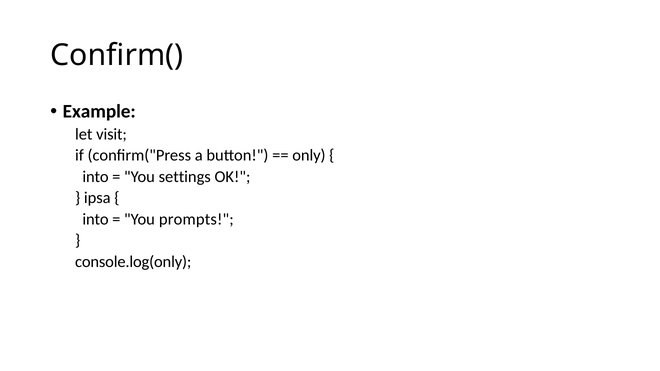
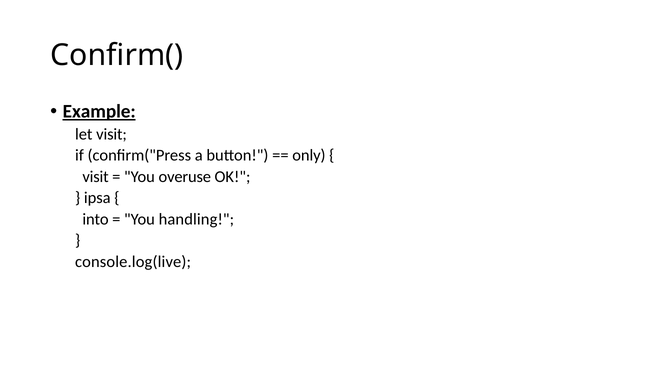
Example underline: none -> present (99, 112)
into: into -> visit (96, 177)
settings: settings -> overuse (185, 177)
prompts: prompts -> handling (196, 219)
console.log(only: console.log(only -> console.log(live (133, 262)
